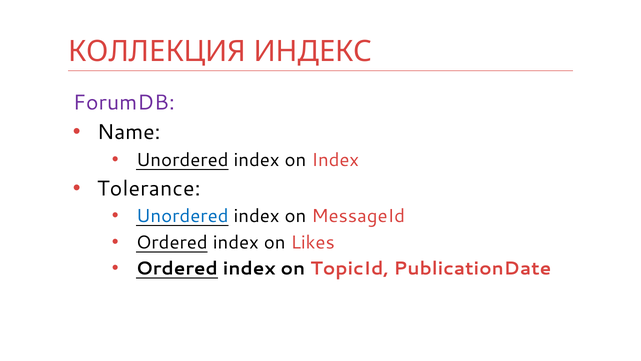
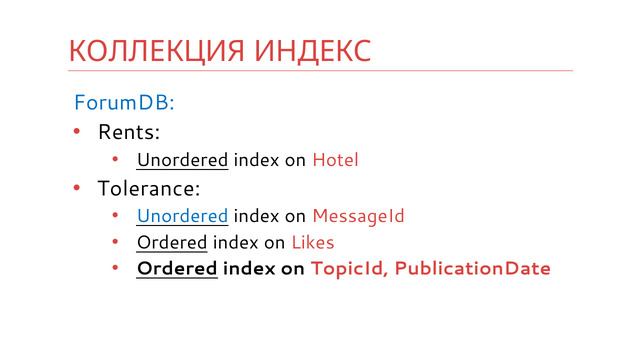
ForumDB colour: purple -> blue (124, 102)
Name: Name -> Rents (129, 132)
on Index: Index -> Hotel (335, 160)
